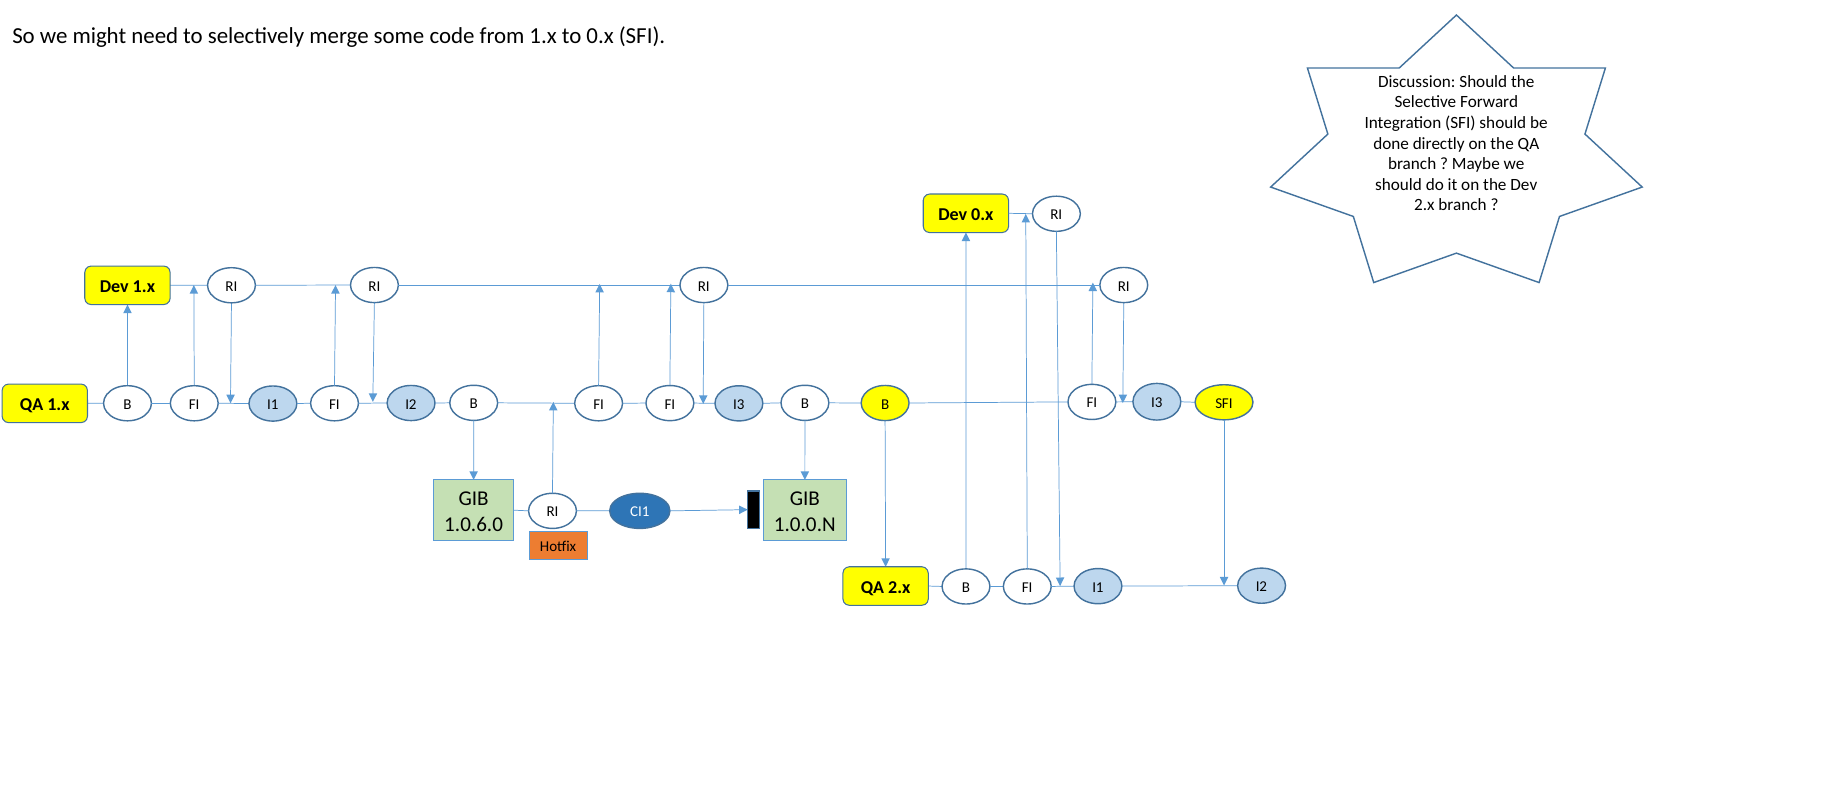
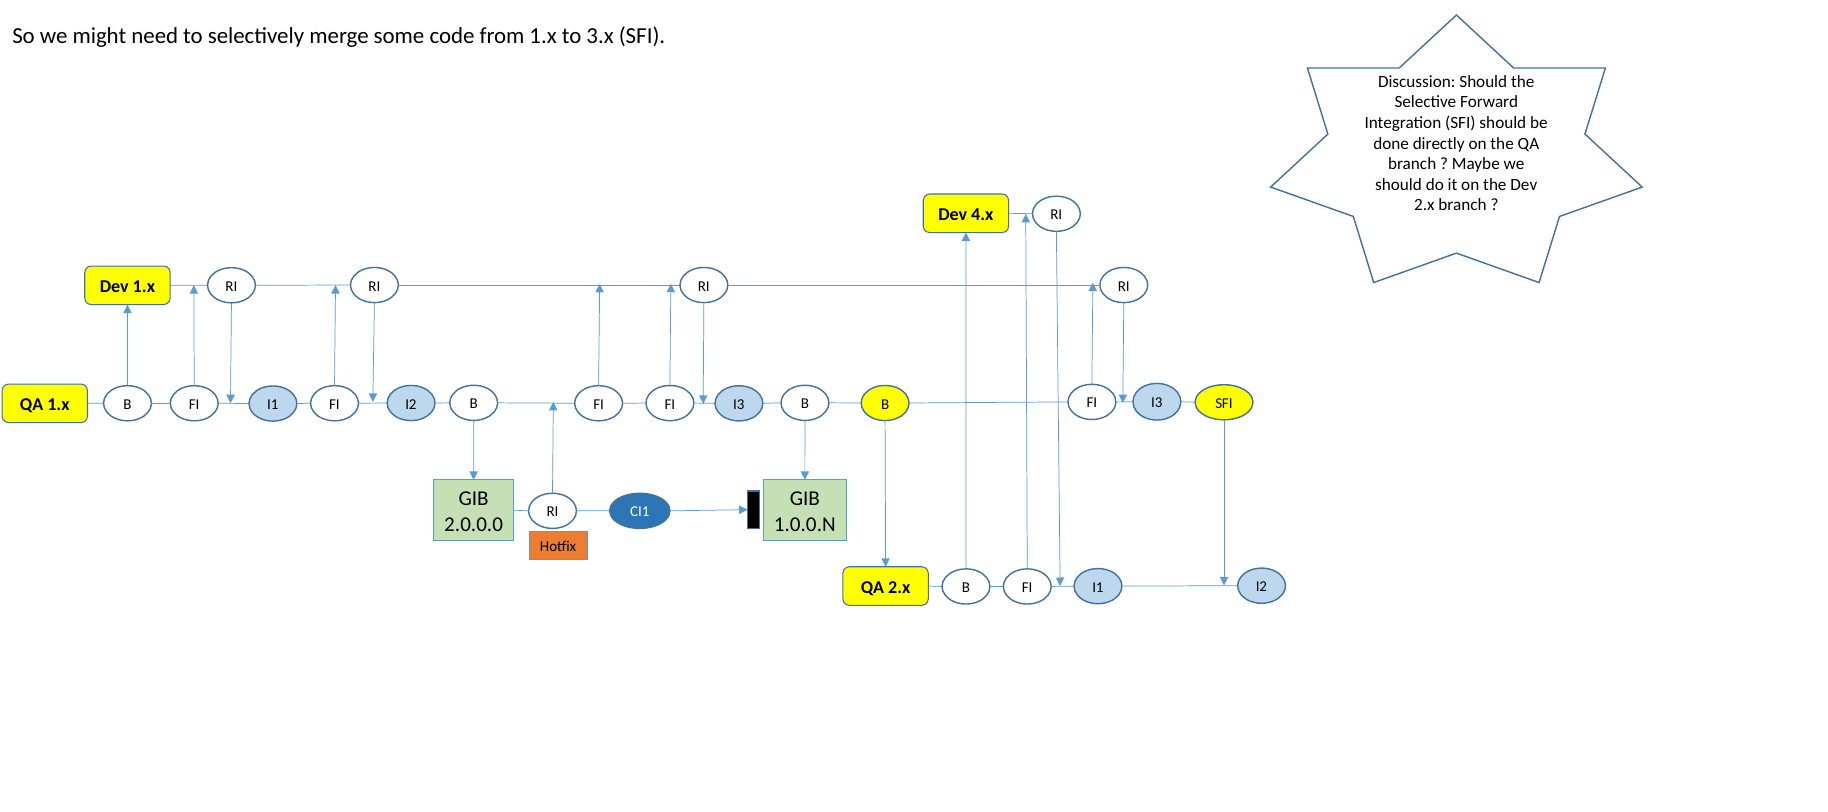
to 0.x: 0.x -> 3.x (600, 35)
Dev 0.x: 0.x -> 4.x (982, 215)
1.0.6.0: 1.0.6.0 -> 2.0.0.0 (474, 525)
